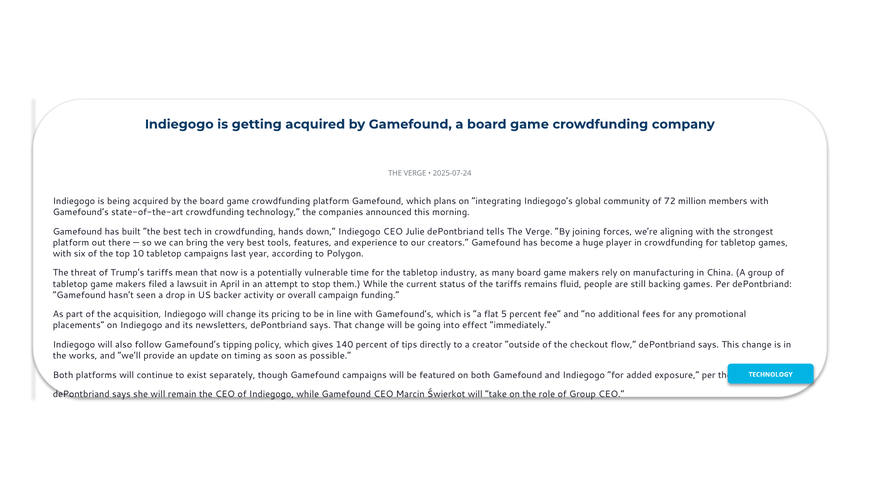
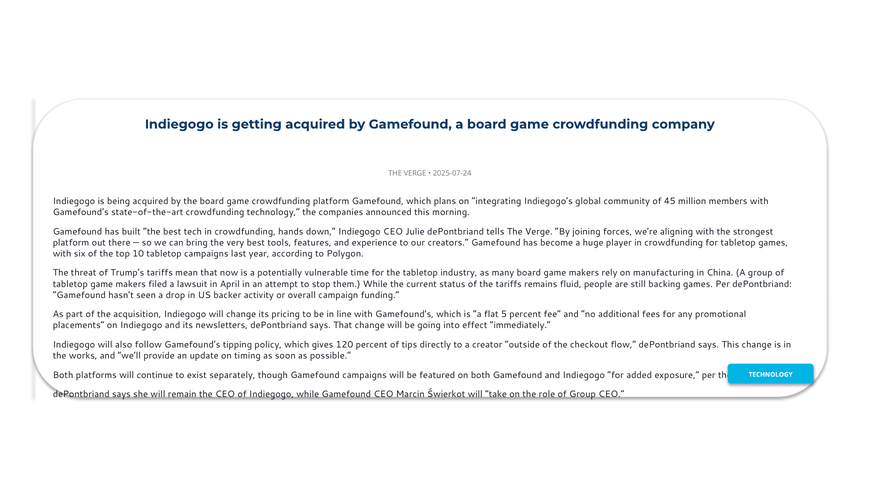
72: 72 -> 45 (670, 201)
140: 140 -> 120 (344, 345)
